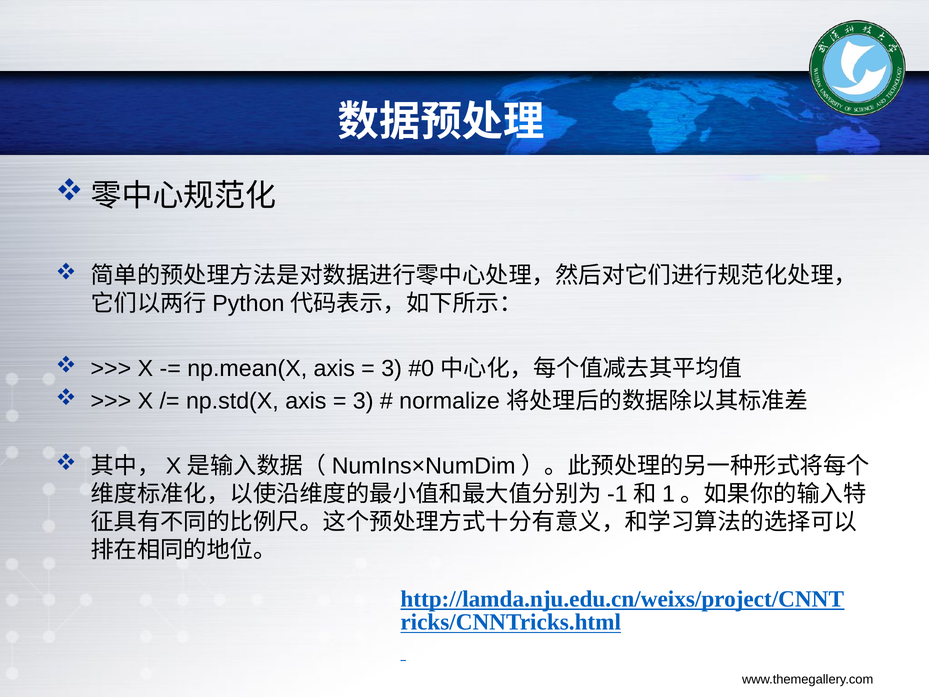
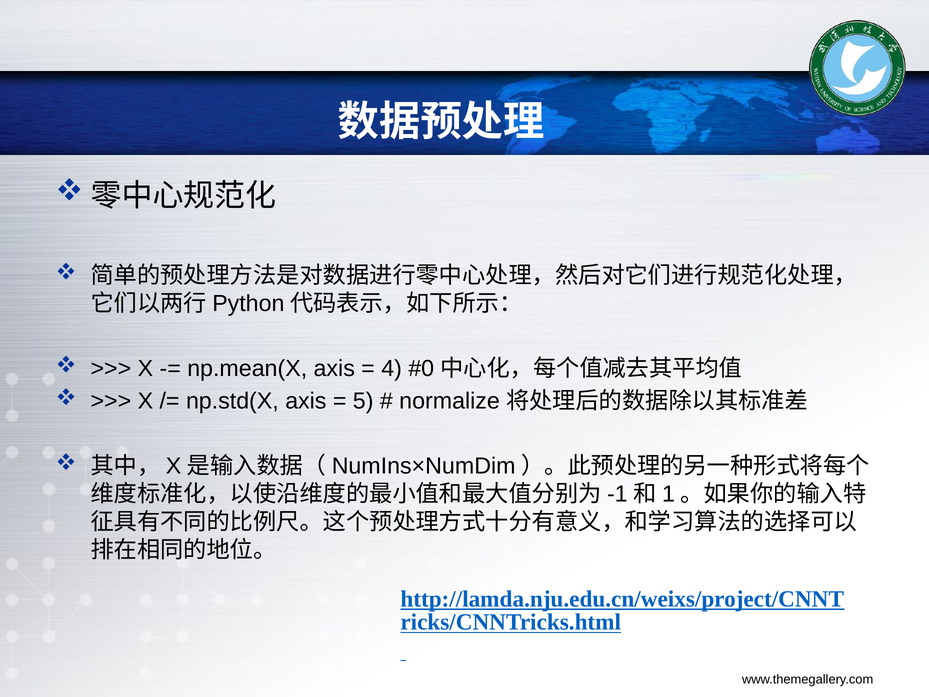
3: 3 -> 4 (392, 369)
3: 3 -> 5 (363, 401)
